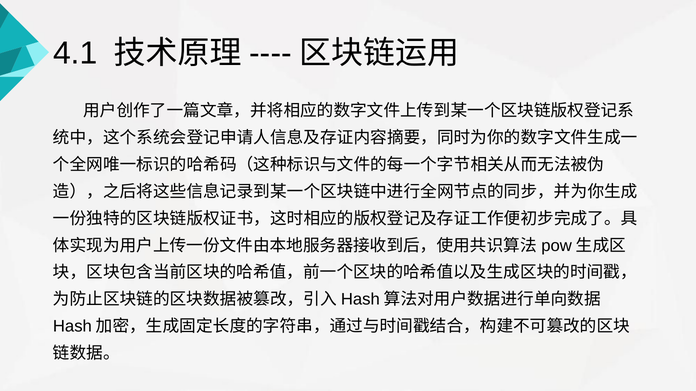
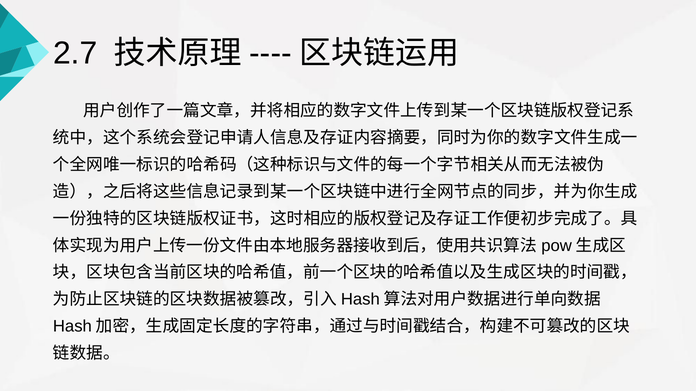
4.1: 4.1 -> 2.7 (75, 53)
